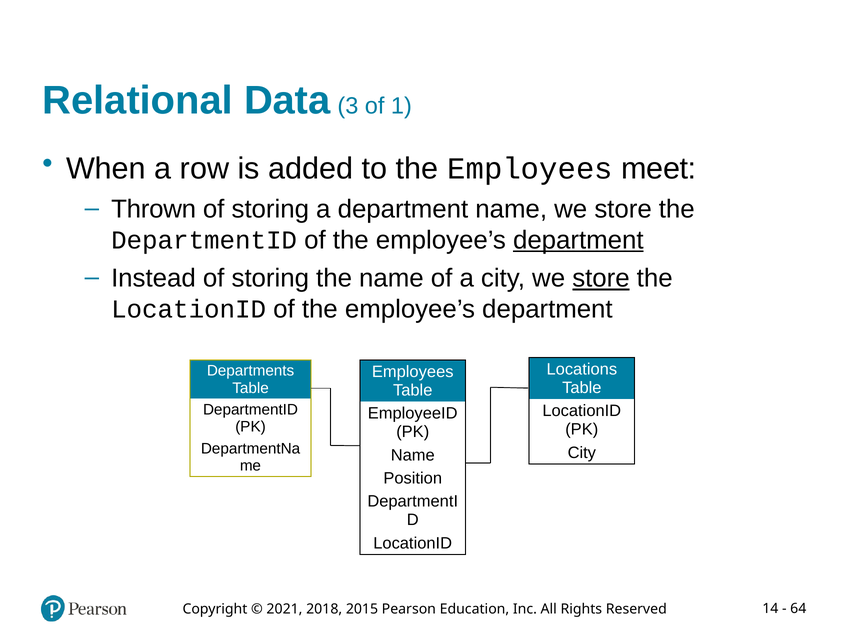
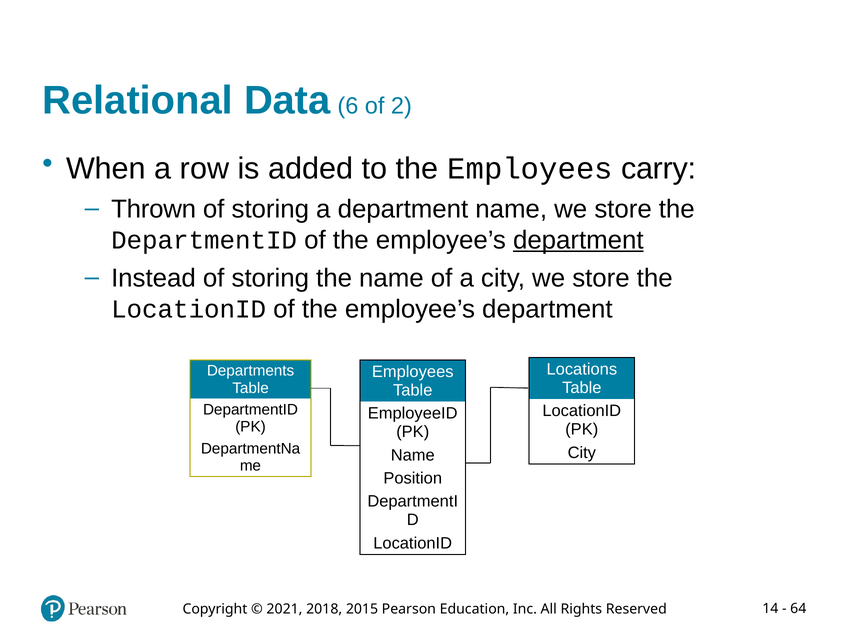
3: 3 -> 6 (348, 106)
1: 1 -> 2 (401, 106)
meet: meet -> carry (659, 169)
store underline: present -> none (601, 278)
